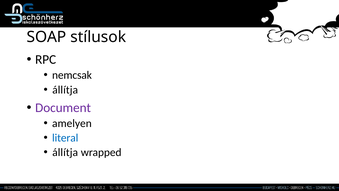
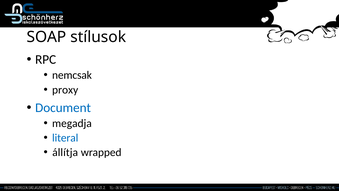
állítja: állítja -> proxy (65, 90)
Document colour: purple -> blue (63, 108)
amelyen: amelyen -> megadja (72, 123)
